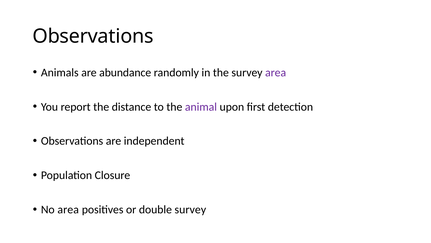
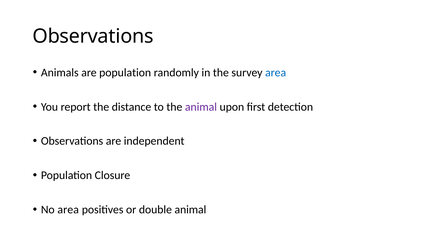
are abundance: abundance -> population (125, 72)
area colour: purple -> blue (276, 72)
double survey: survey -> animal (190, 209)
